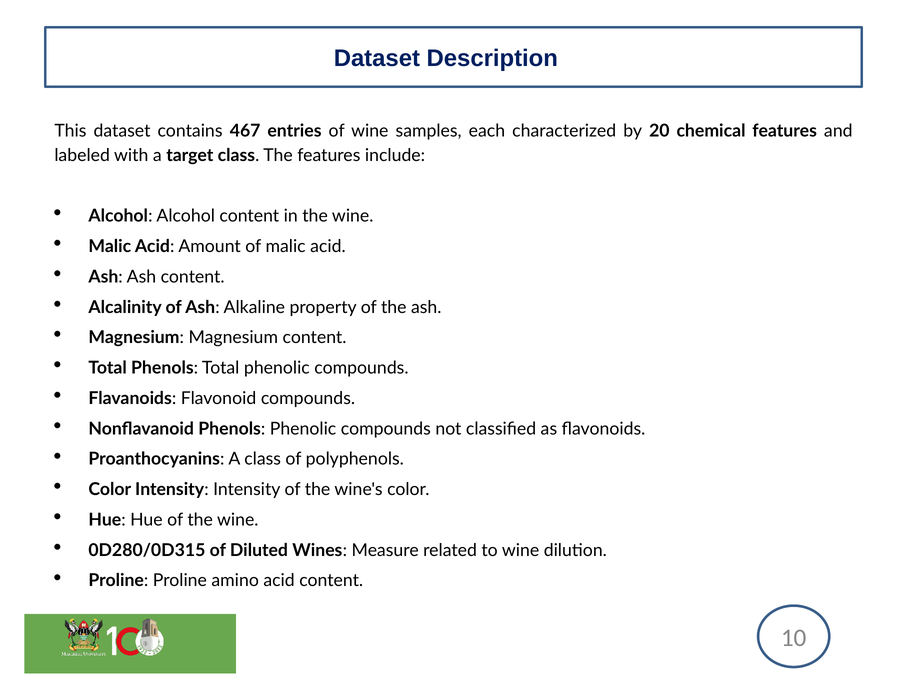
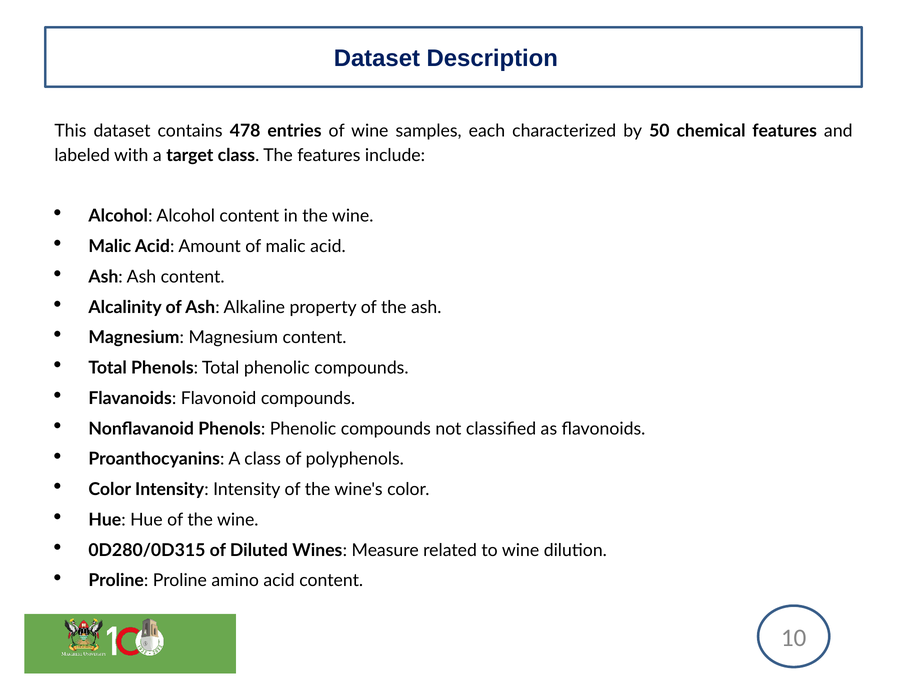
467: 467 -> 478 (245, 131)
20: 20 -> 50 (659, 131)
